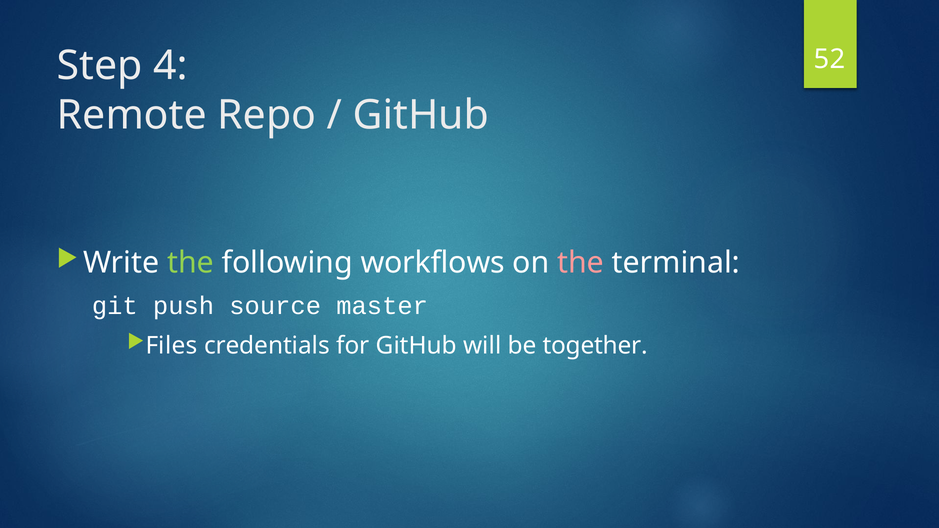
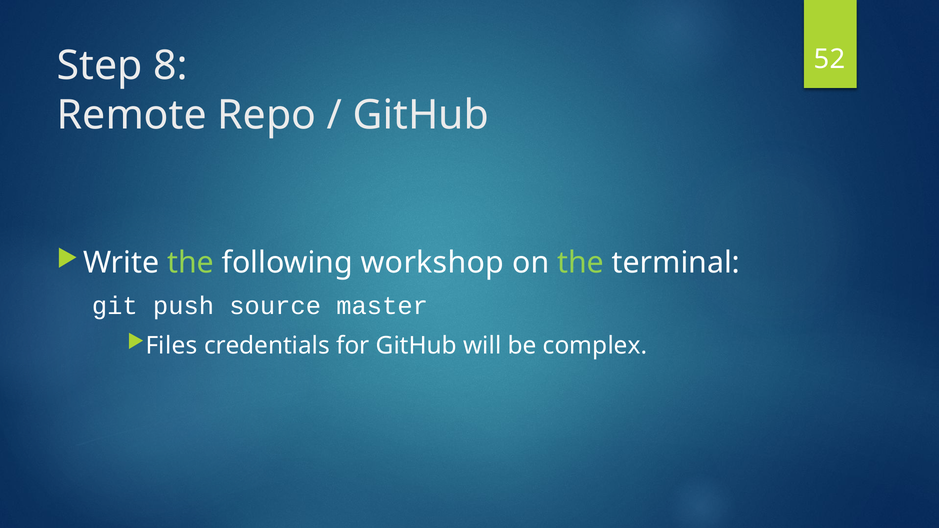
4: 4 -> 8 (171, 66)
workflows: workflows -> workshop (432, 263)
the colour: pink -> light green (581, 263)
together: together -> complex (595, 346)
